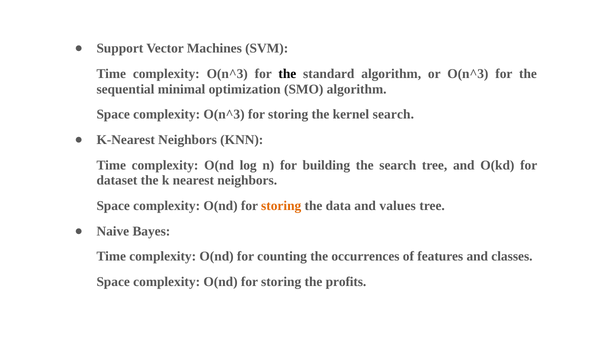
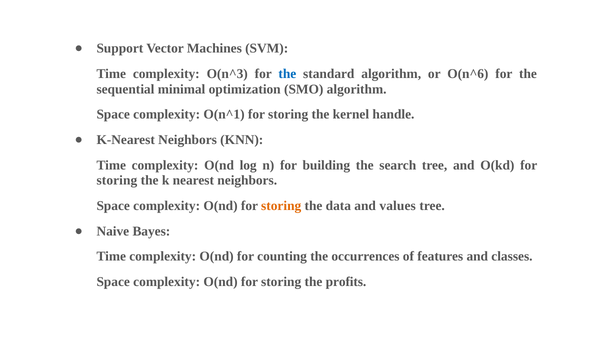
the colour: black -> blue (287, 74)
or O(n^3: O(n^3 -> O(n^6 (468, 74)
Space complexity O(n^3: O(n^3 -> O(n^1 (224, 114)
kernel search: search -> handle (393, 114)
dataset: dataset -> storing (117, 180)
